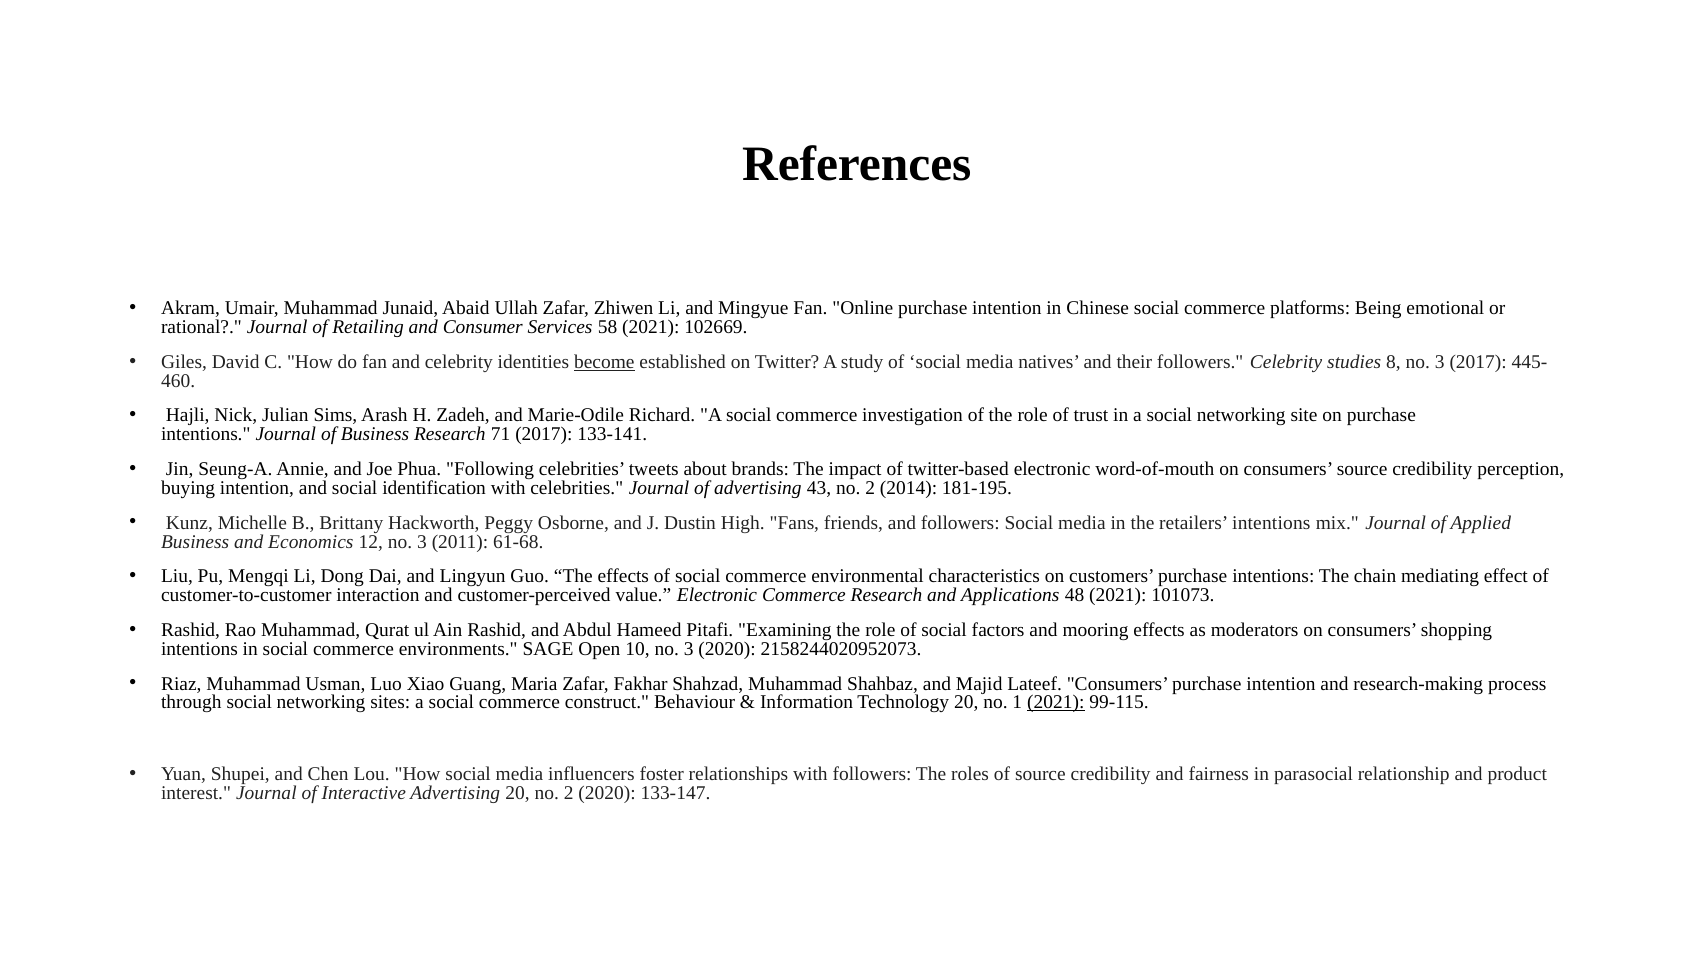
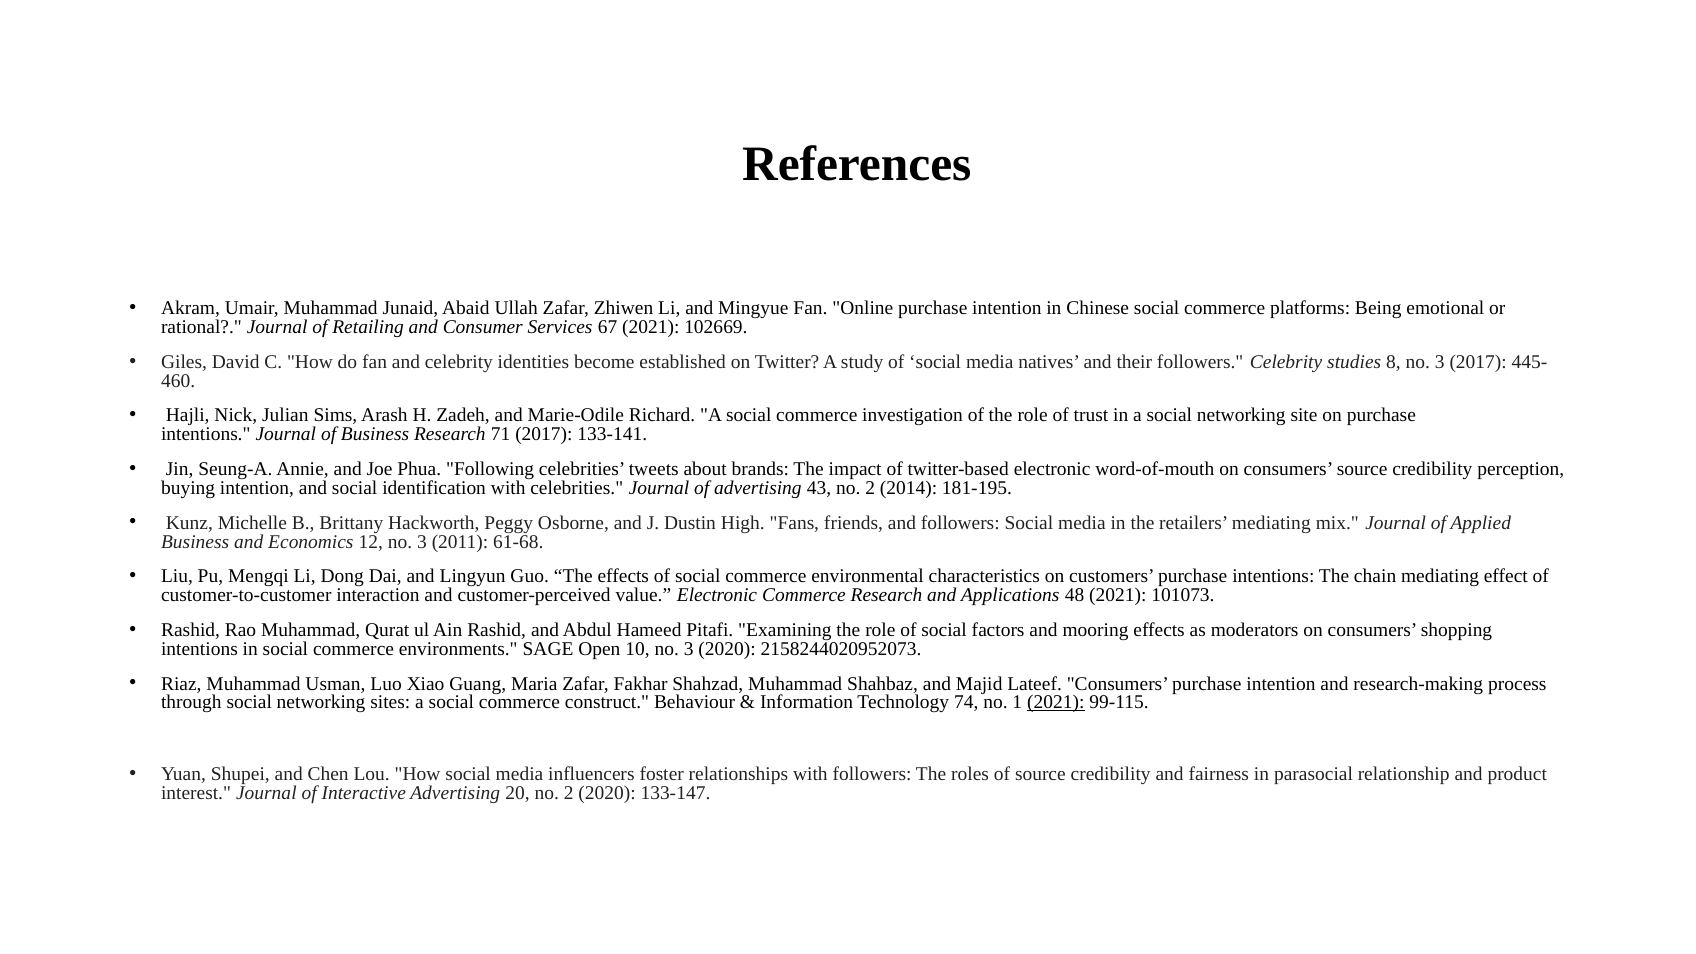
58: 58 -> 67 (608, 327)
become underline: present -> none (604, 362)
retailers intentions: intentions -> mediating (1271, 523)
Technology 20: 20 -> 74 (966, 703)
